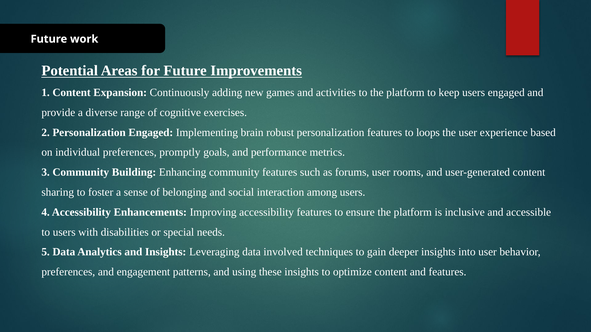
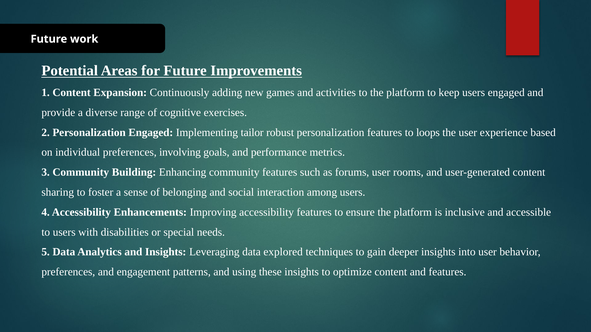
brain: brain -> tailor (252, 133)
promptly: promptly -> involving (180, 153)
involved: involved -> explored (283, 252)
